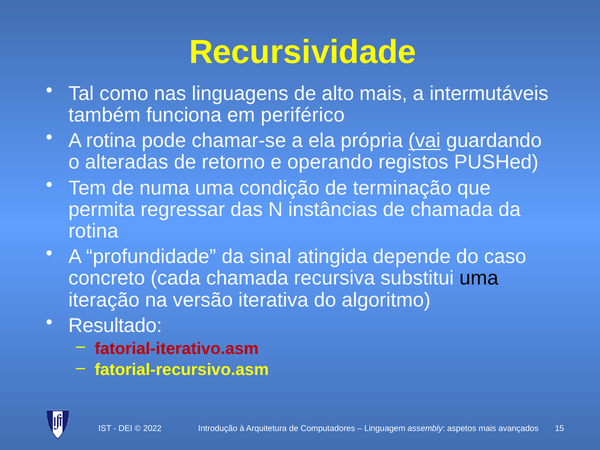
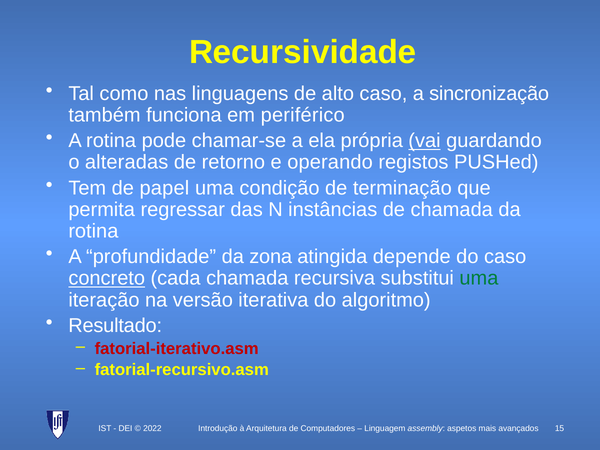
alto mais: mais -> caso (383, 94)
intermutáveis: intermutáveis -> sincronização (489, 94)
numa: numa -> papel (164, 188)
sinal: sinal -> zona (271, 257)
concreto underline: none -> present (107, 278)
uma colour: black -> green (479, 278)
